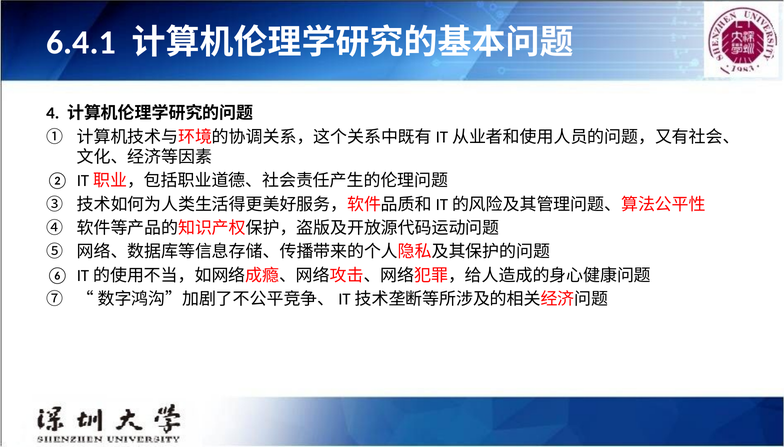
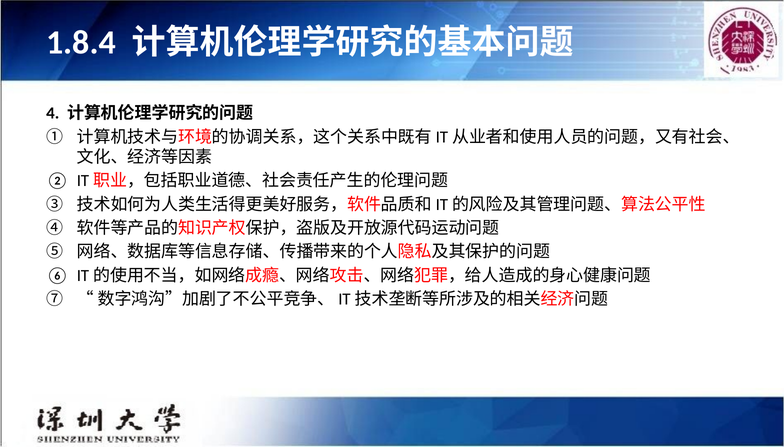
6.4.1: 6.4.1 -> 1.8.4 (81, 43)
